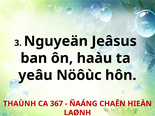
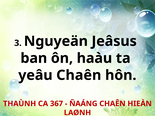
yeâu Nöôùc: Nöôùc -> Chaên (79, 75)
